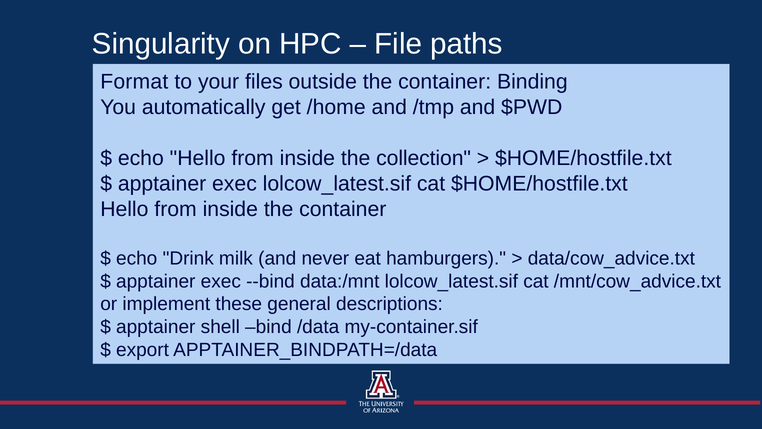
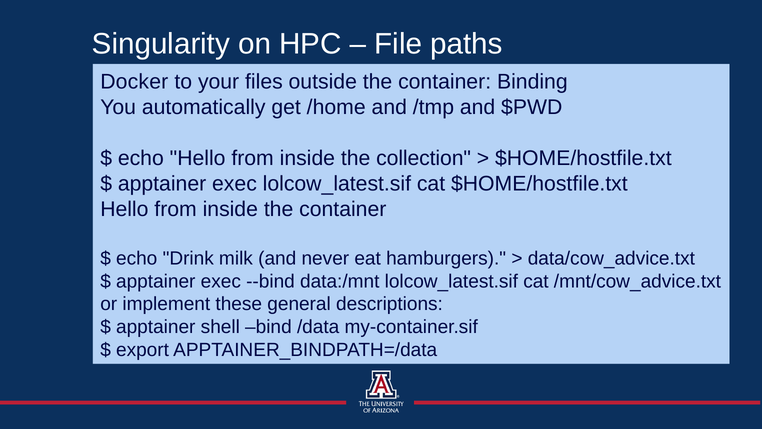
Format: Format -> Docker (134, 82)
